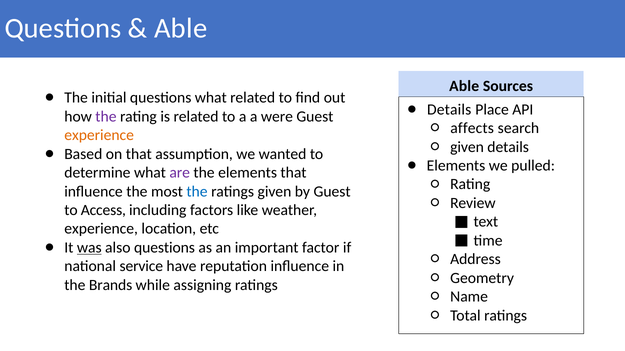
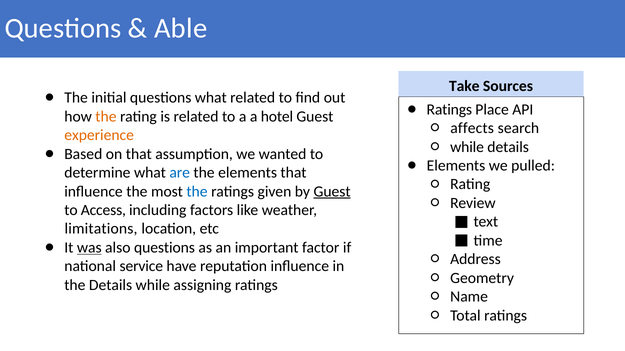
Able: Able -> Take (464, 86)
Details: Details -> Ratings (449, 110)
the colour: purple -> orange (106, 117)
were: were -> hotel (277, 117)
given: given -> while (467, 147)
are colour: purple -> blue (180, 173)
Guest underline: none -> present (332, 192)
experience: experience -> limitations (101, 229)
the Brands: Brands -> Details (111, 285)
